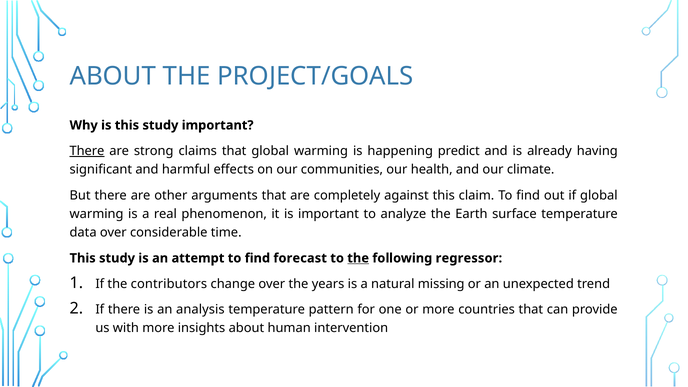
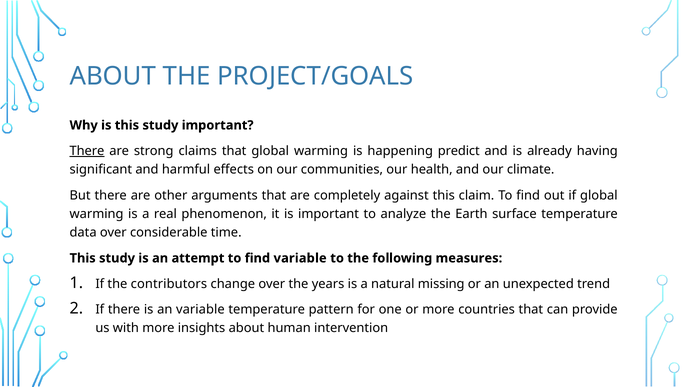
find forecast: forecast -> variable (300, 258)
the underline: present -> none (358, 258)
regressor: regressor -> measures (469, 258)
an analysis: analysis -> variable (200, 310)
